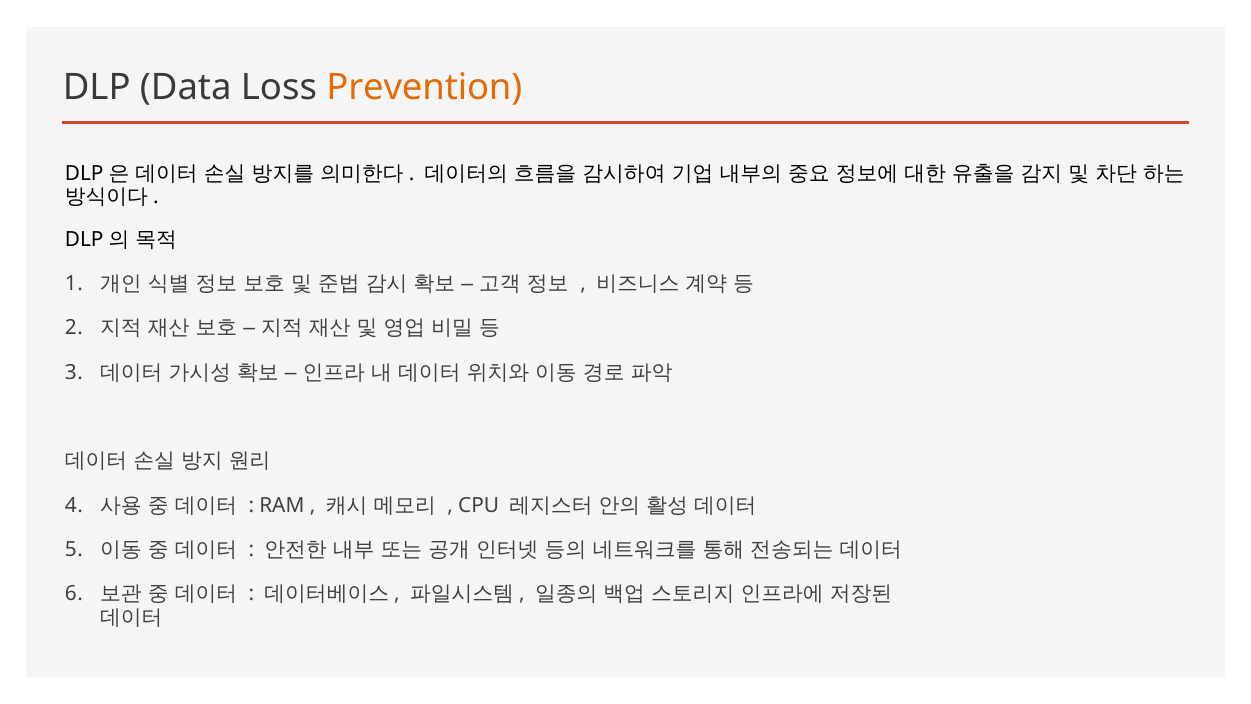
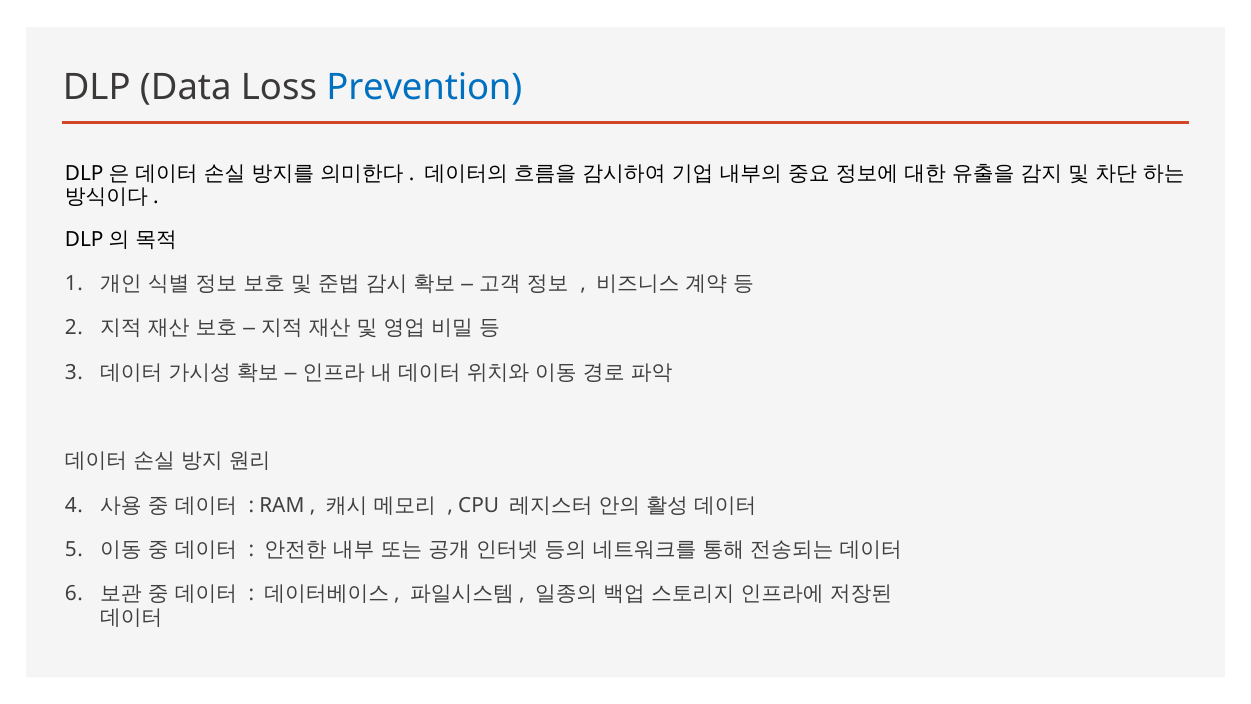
Prevention colour: orange -> blue (424, 88)
